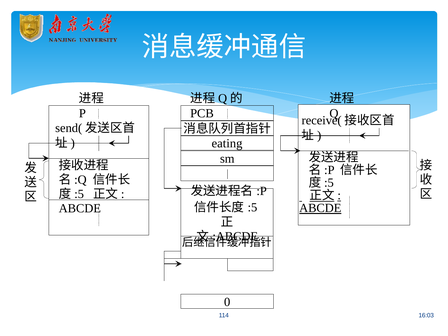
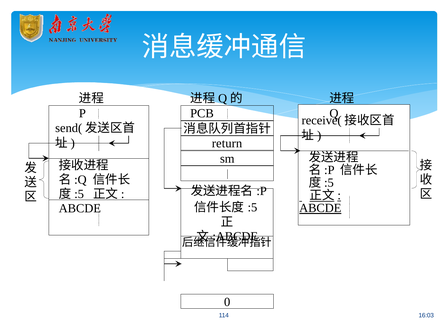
eating: eating -> return (227, 144)
